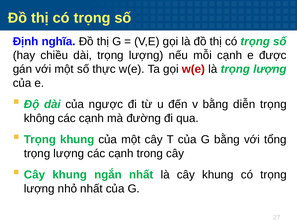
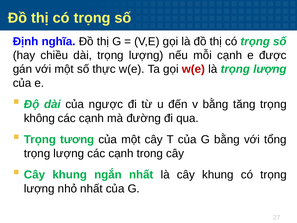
diễn: diễn -> tăng (244, 104)
Trọng khung: khung -> tương (77, 139)
